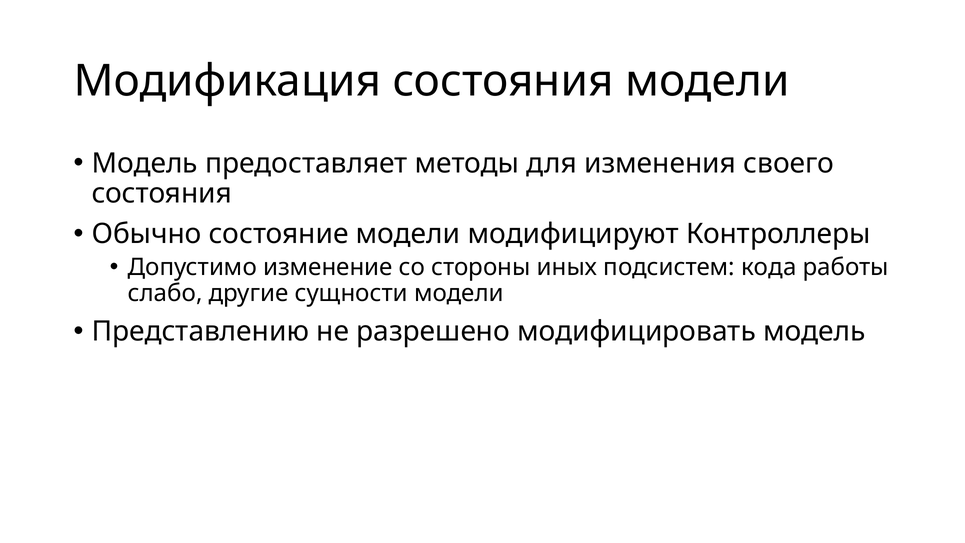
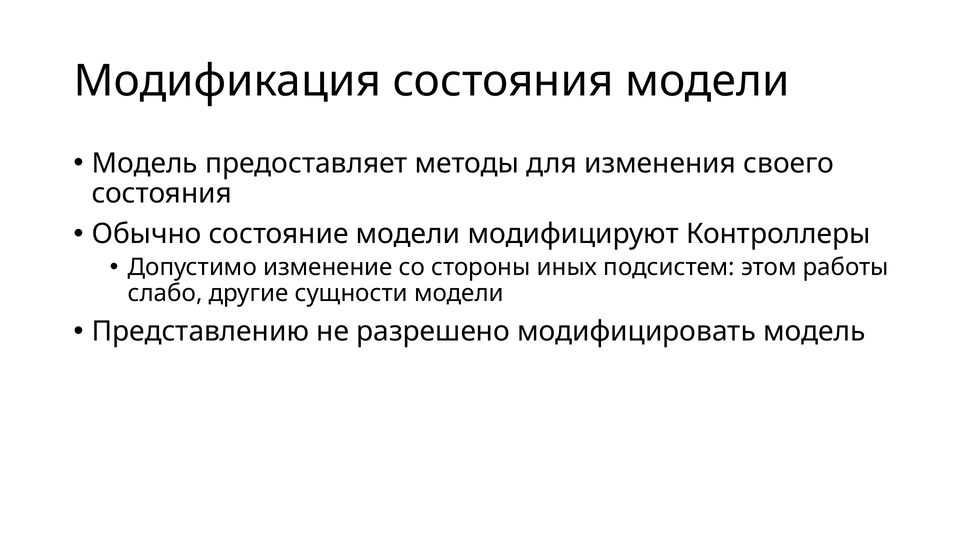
кода: кода -> этом (769, 267)
